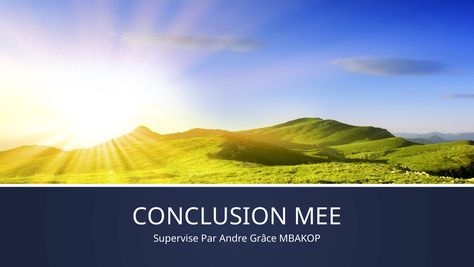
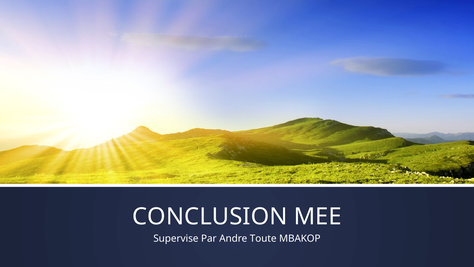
Grâce: Grâce -> Toute (263, 238)
